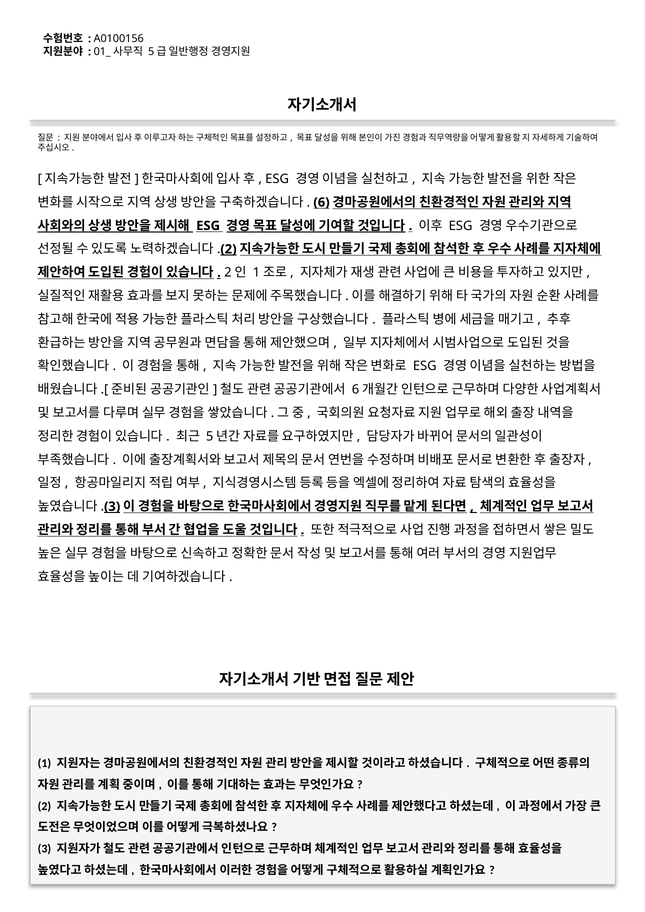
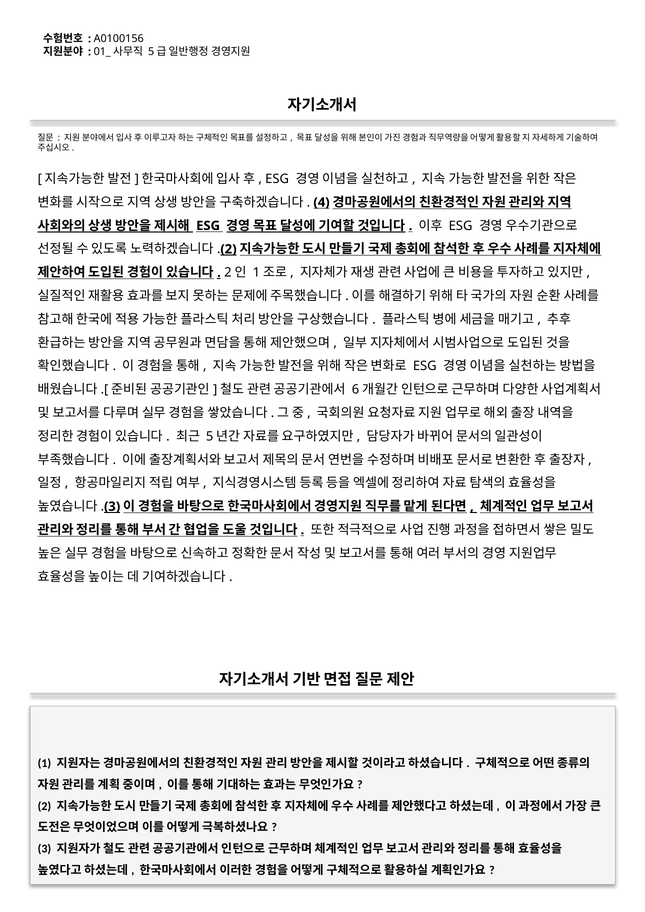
6: 6 -> 4 (322, 202)
